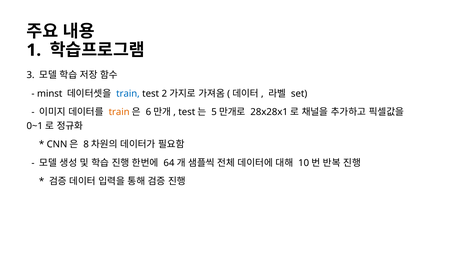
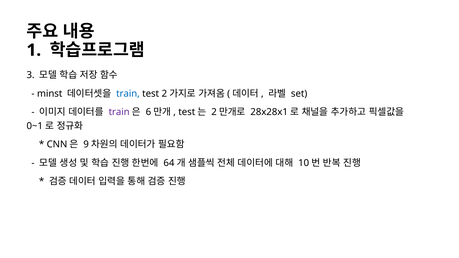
train colour: orange -> purple (119, 112)
5: 5 -> 2 (214, 112)
8: 8 -> 9 (86, 145)
